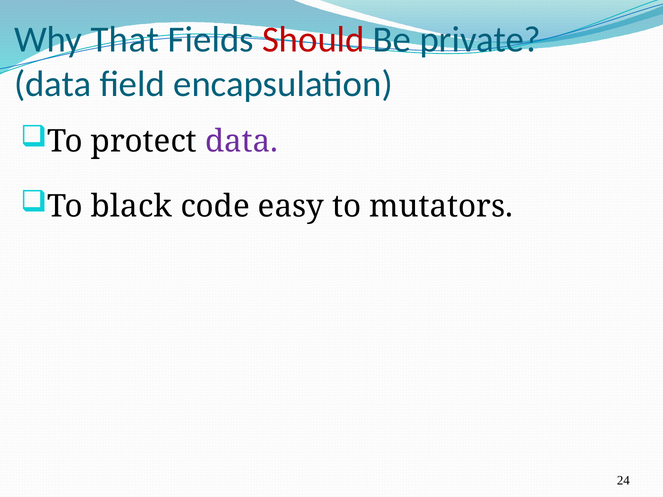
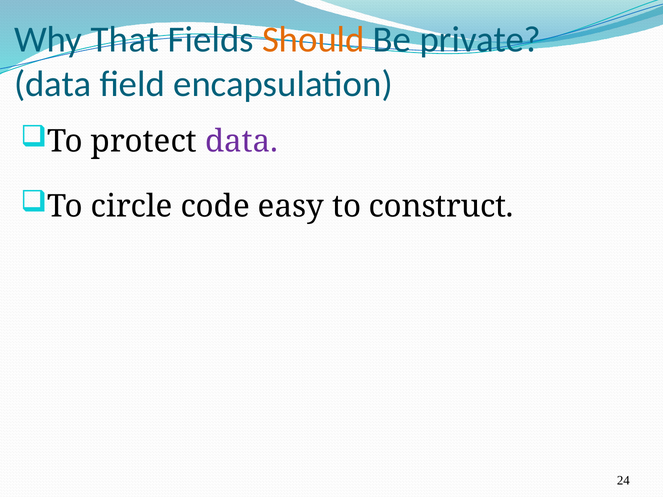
Should colour: red -> orange (313, 40)
black: black -> circle (132, 207)
mutators: mutators -> construct (441, 207)
